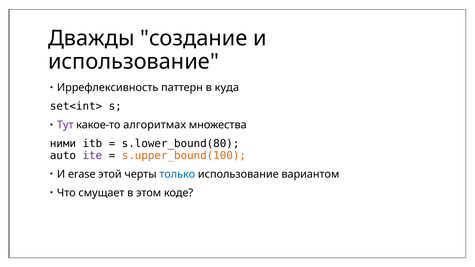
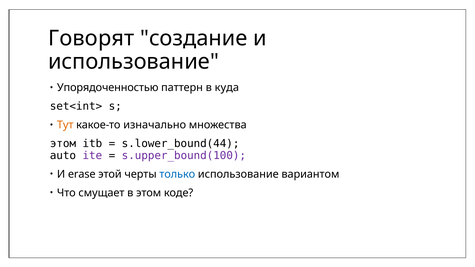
Дважды: Дважды -> Говорят (91, 38)
Иррефлексивность: Иррефлексивность -> Упорядоченностью (108, 88)
Тут colour: purple -> orange (65, 125)
алгоритмах: алгоритмах -> изначально (155, 125)
ними: ними -> этом (63, 144)
s.lower_bound(80: s.lower_bound(80 -> s.lower_bound(44 (181, 144)
s.upper_bound(100 colour: orange -> purple (184, 156)
